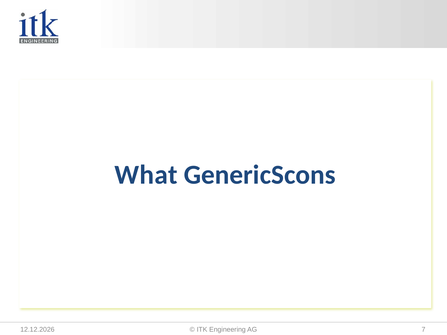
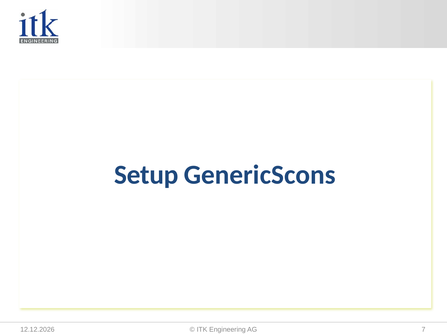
What: What -> Setup (146, 175)
